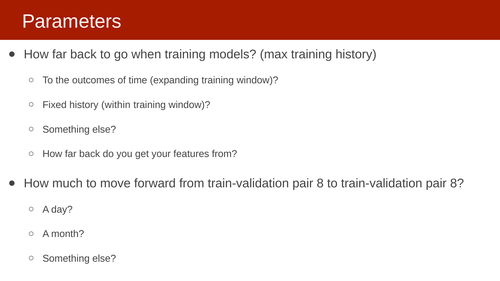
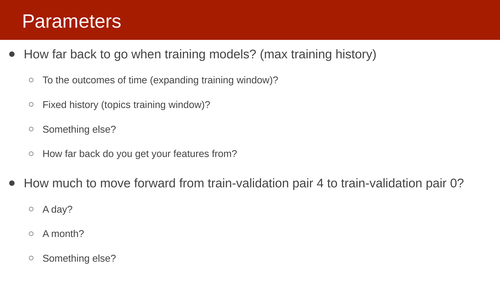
within: within -> topics (116, 105)
from train-validation pair 8: 8 -> 4 (320, 184)
to train-validation pair 8: 8 -> 0 (457, 184)
